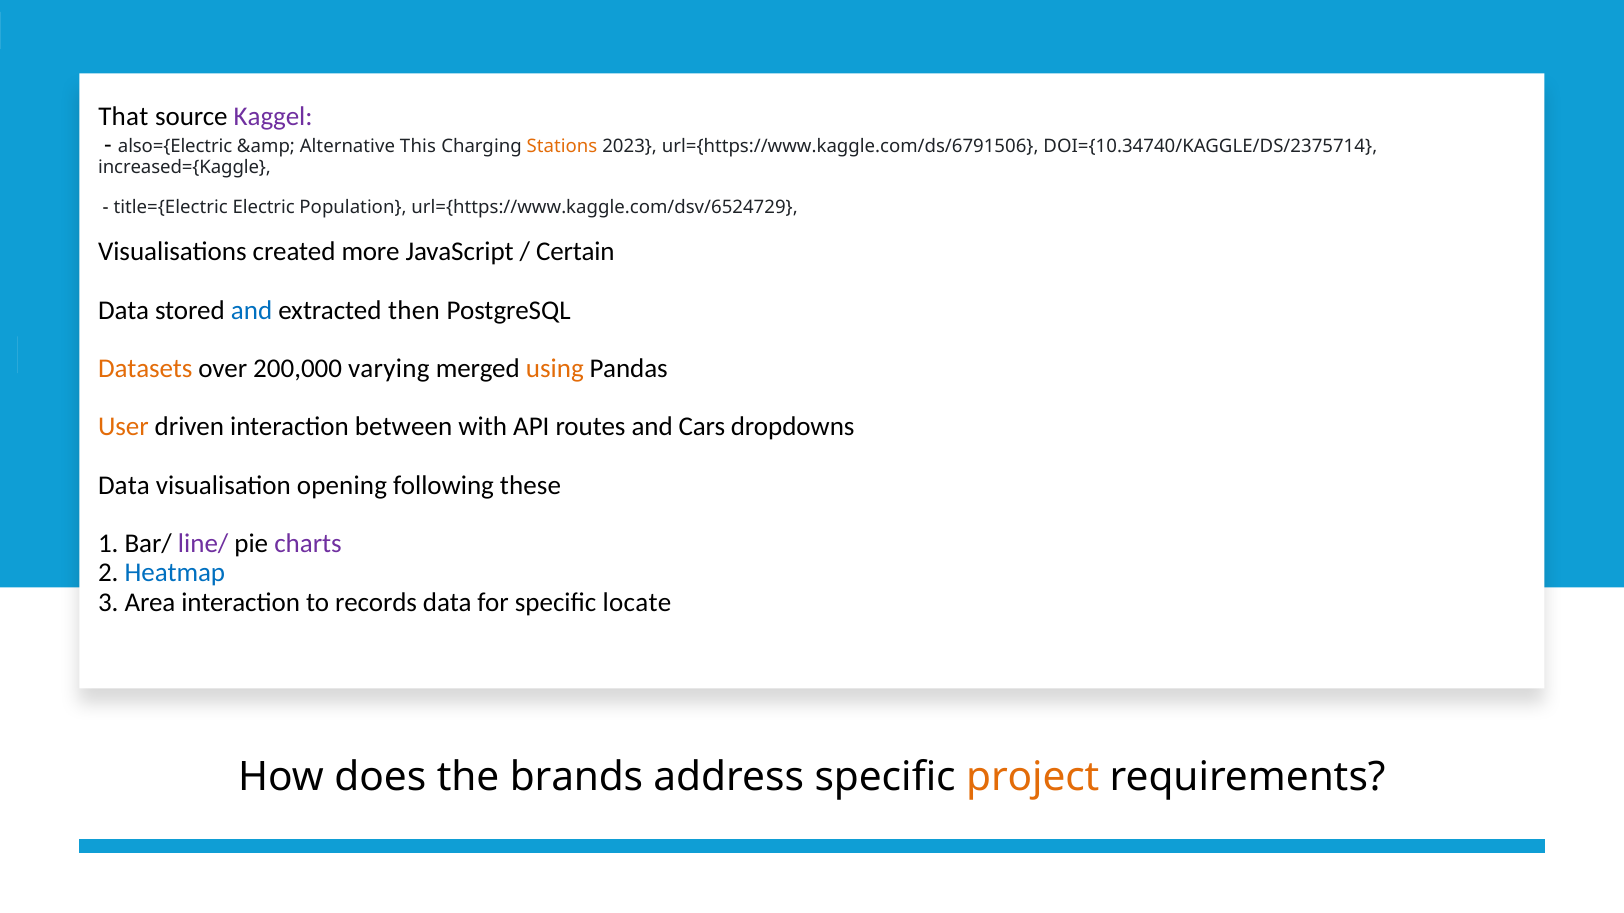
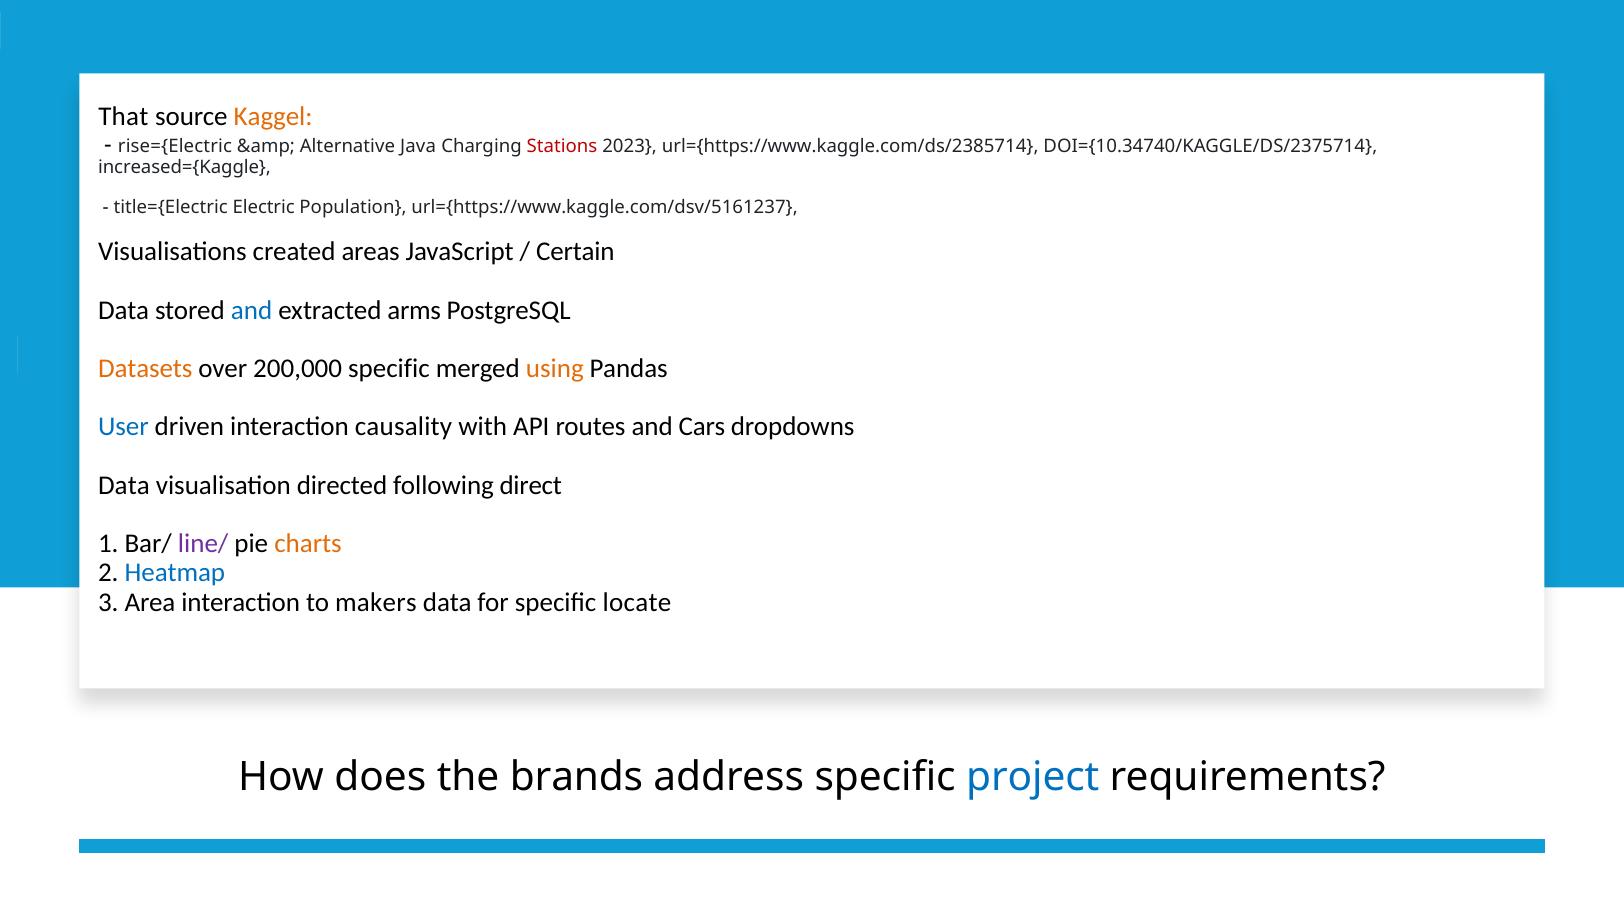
Kaggel colour: purple -> orange (273, 117)
also={Electric: also={Electric -> rise={Electric (175, 146)
This: This -> Java (418, 146)
Stations colour: orange -> red (562, 146)
url={https://www.kaggle.com/ds/6791506: url={https://www.kaggle.com/ds/6791506 -> url={https://www.kaggle.com/ds/2385714 (850, 146)
url={https://www.kaggle.com/dsv/6524729: url={https://www.kaggle.com/dsv/6524729 -> url={https://www.kaggle.com/dsv/5161237 (605, 207)
more: more -> areas (371, 252)
then: then -> arms (414, 310)
200,000 varying: varying -> specific (389, 369)
User colour: orange -> blue (123, 427)
between: between -> causality (404, 427)
opening: opening -> directed (342, 486)
these: these -> direct (531, 486)
charts colour: purple -> orange (308, 544)
records: records -> makers (376, 602)
project colour: orange -> blue (1033, 778)
